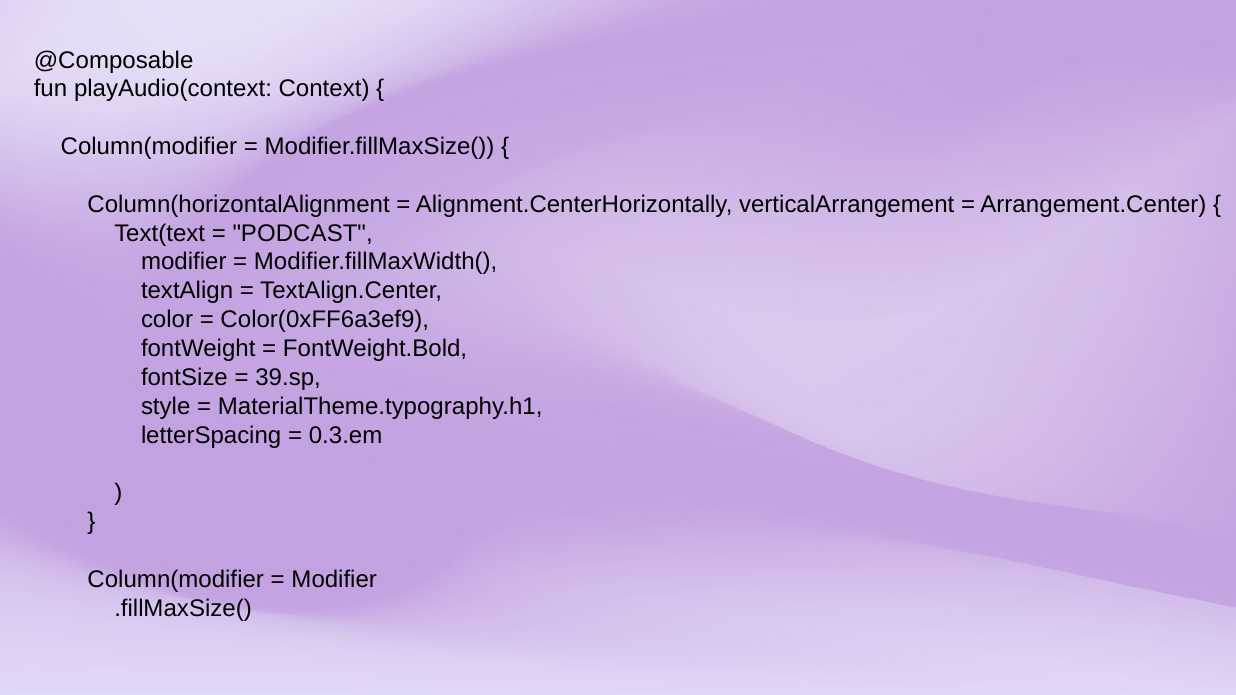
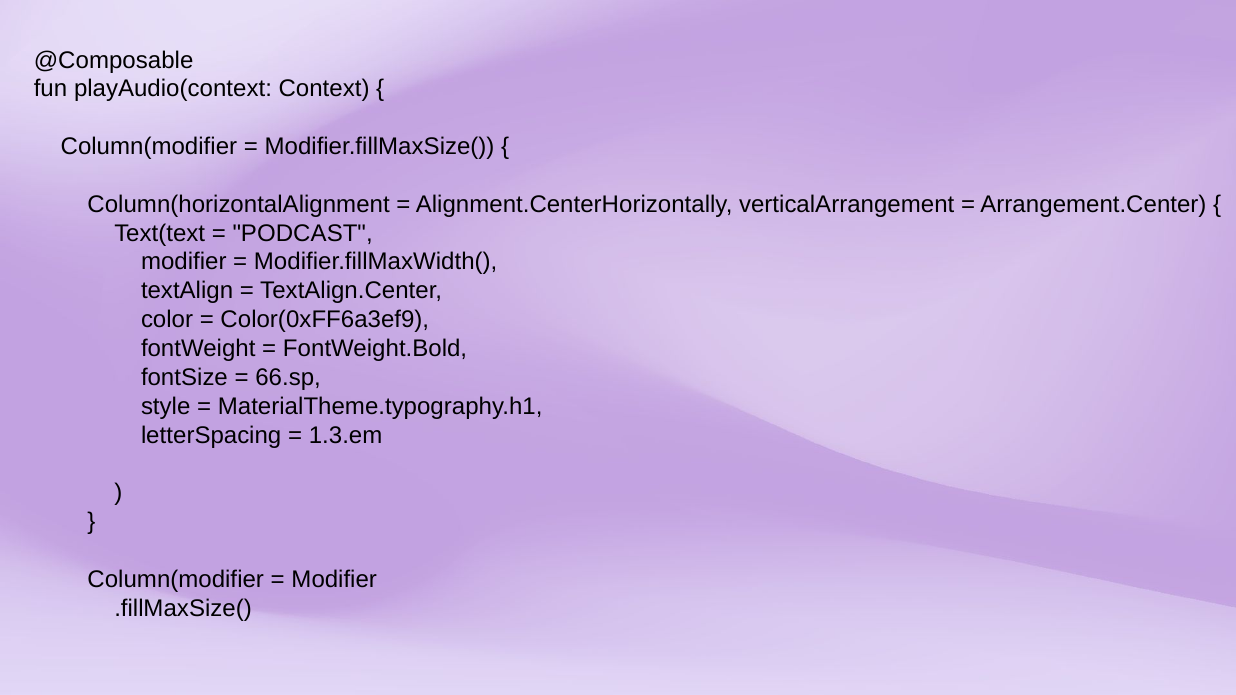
39.sp: 39.sp -> 66.sp (288, 378)
0.3.em: 0.3.em -> 1.3.em (346, 435)
